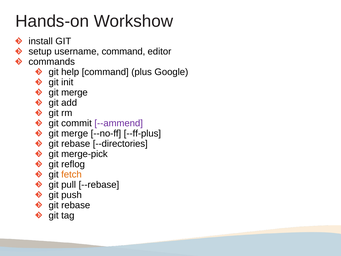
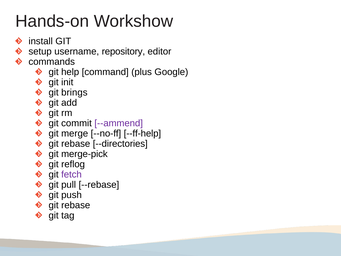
username command: command -> repository (123, 52)
merge: merge -> brings (74, 92)
--ff-plus: --ff-plus -> --ff-help (142, 133)
fetch colour: orange -> purple (71, 174)
